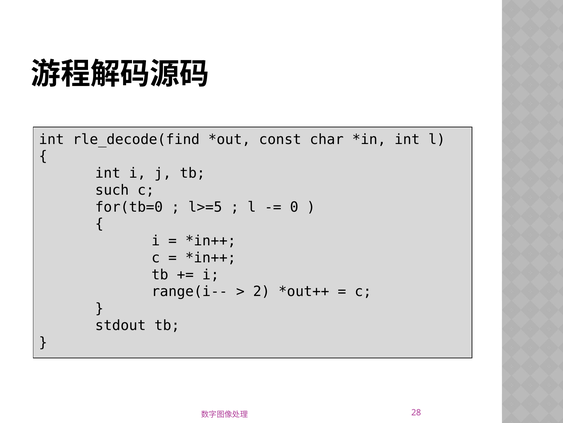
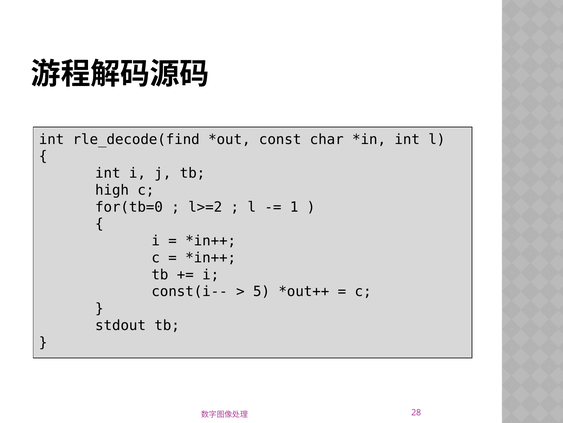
such: such -> high (112, 190)
l>=5: l>=5 -> l>=2 (205, 207)
0: 0 -> 1 (294, 207)
range(i--: range(i-- -> const(i-- (190, 291)
2: 2 -> 5 (261, 291)
